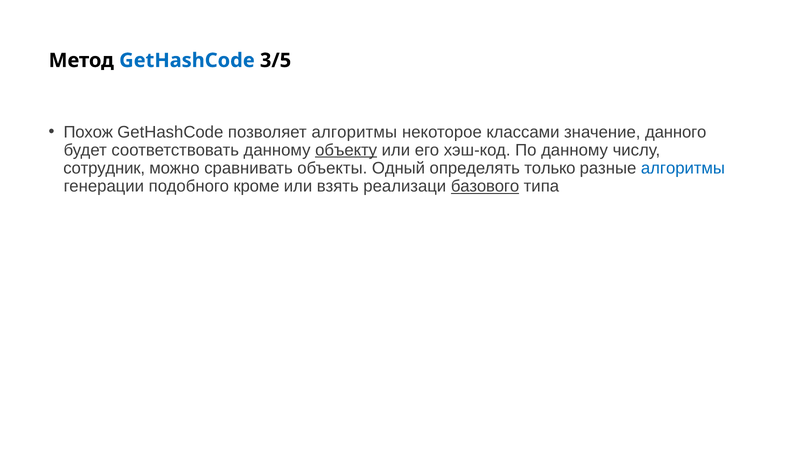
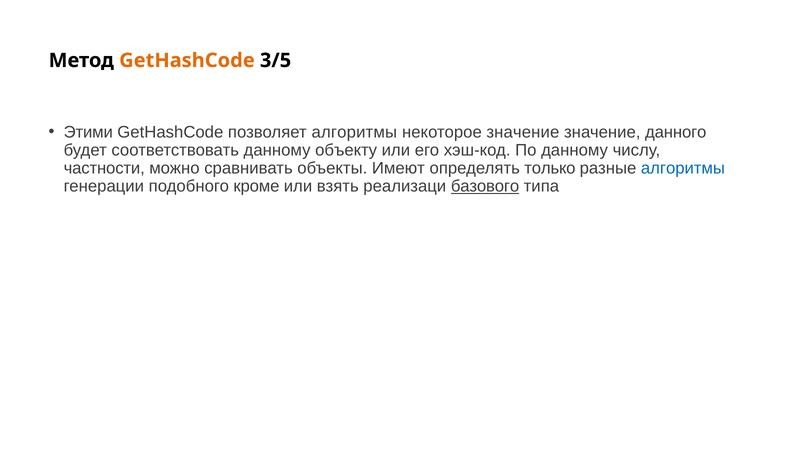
GetHashCode colour: blue -> orange (187, 60)
Похож: Похож -> Этими (88, 132)
некоторое классами: классами -> значение (523, 132)
объекту underline: present -> none (346, 150)
сотрудник: сотрудник -> частности (104, 168)
Одный: Одный -> Имеют (398, 168)
